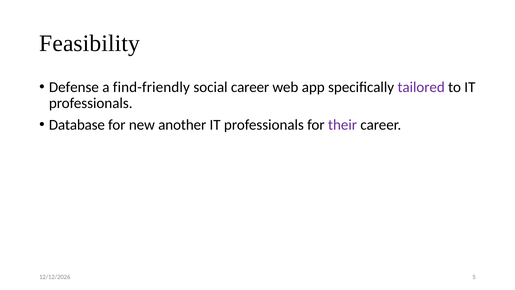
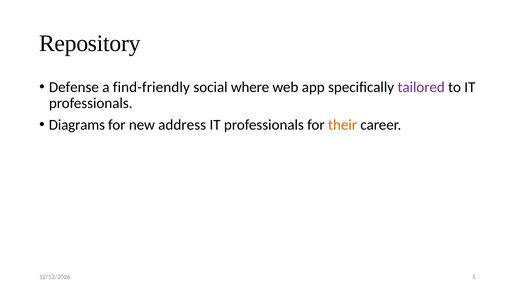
Feasibility: Feasibility -> Repository (90, 43)
social career: career -> where (250, 87)
Database: Database -> Diagrams (77, 125)
another: another -> address (182, 125)
their colour: purple -> orange (343, 125)
